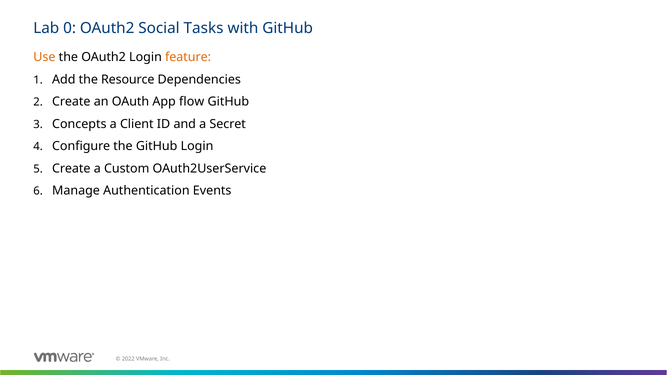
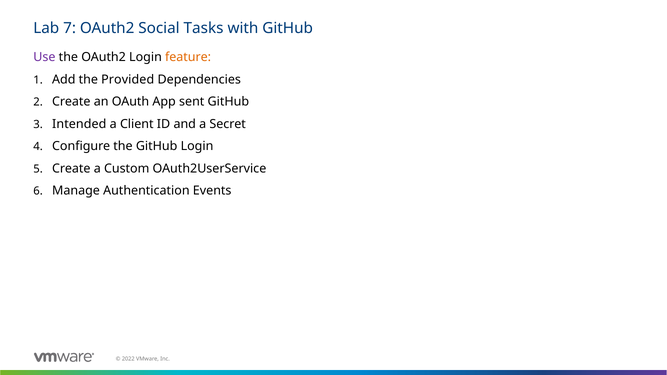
0: 0 -> 7 (70, 28)
Use colour: orange -> purple (44, 57)
Resource: Resource -> Provided (128, 80)
flow: flow -> sent (192, 102)
Concepts: Concepts -> Intended (79, 124)
